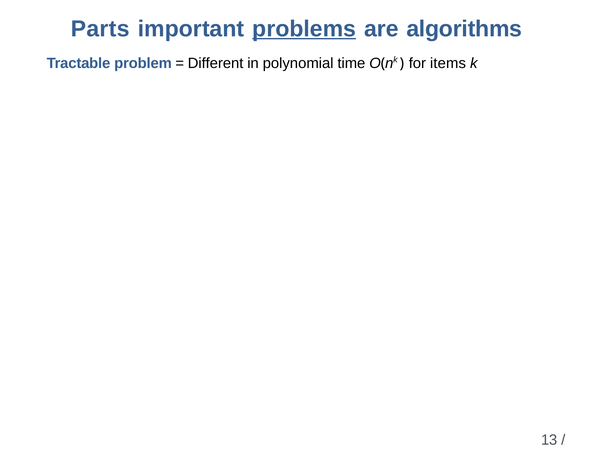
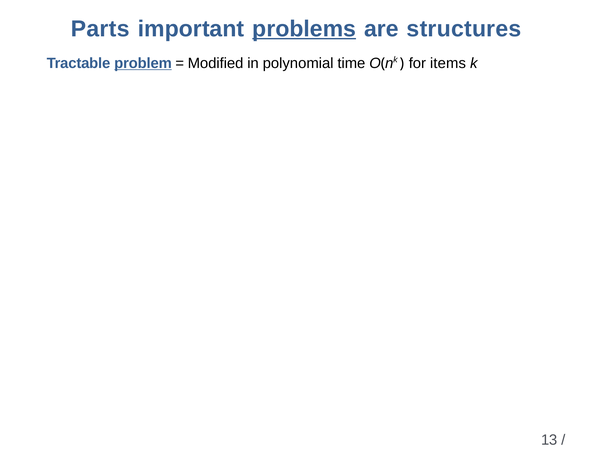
algorithms: algorithms -> structures (464, 29)
problem underline: none -> present (143, 63)
Different: Different -> Modified (216, 63)
